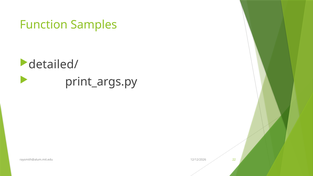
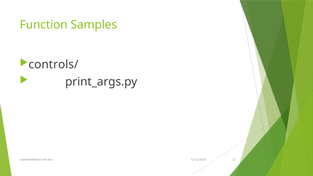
detailed/: detailed/ -> controls/ (53, 65)
